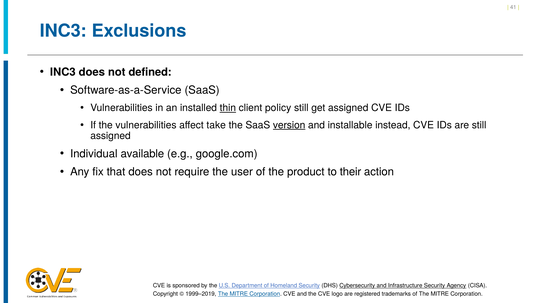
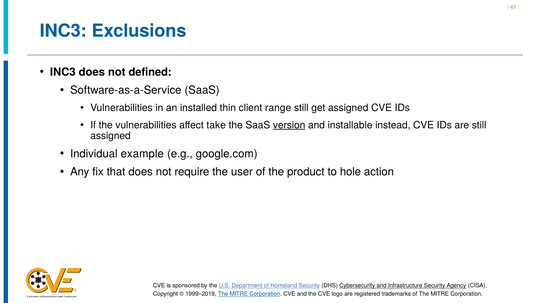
thin underline: present -> none (228, 108)
policy: policy -> range (278, 108)
available: available -> example (142, 153)
their: their -> hole (350, 172)
